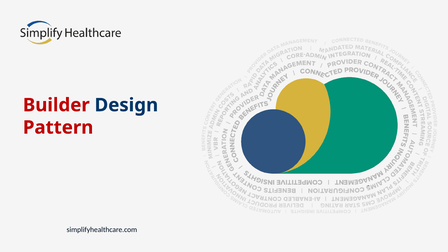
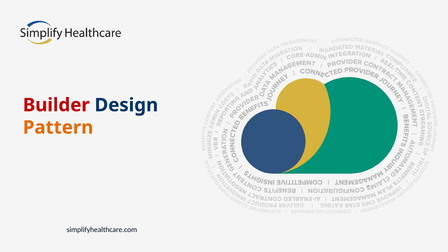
Pattern colour: red -> orange (58, 127)
